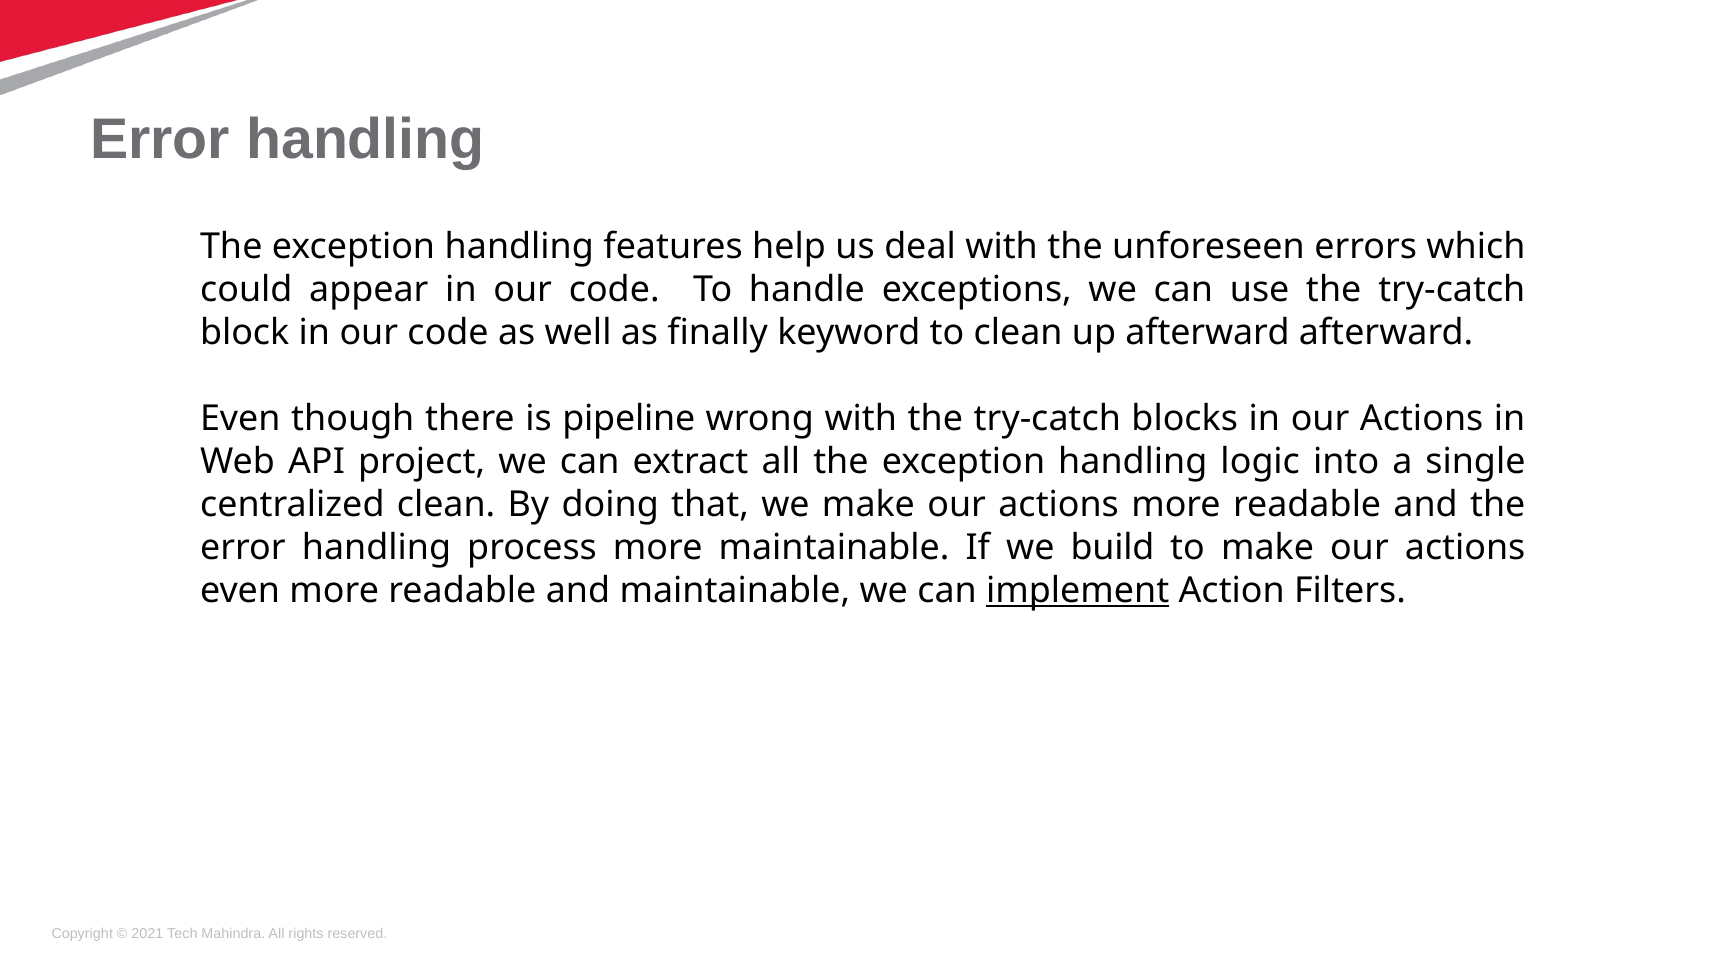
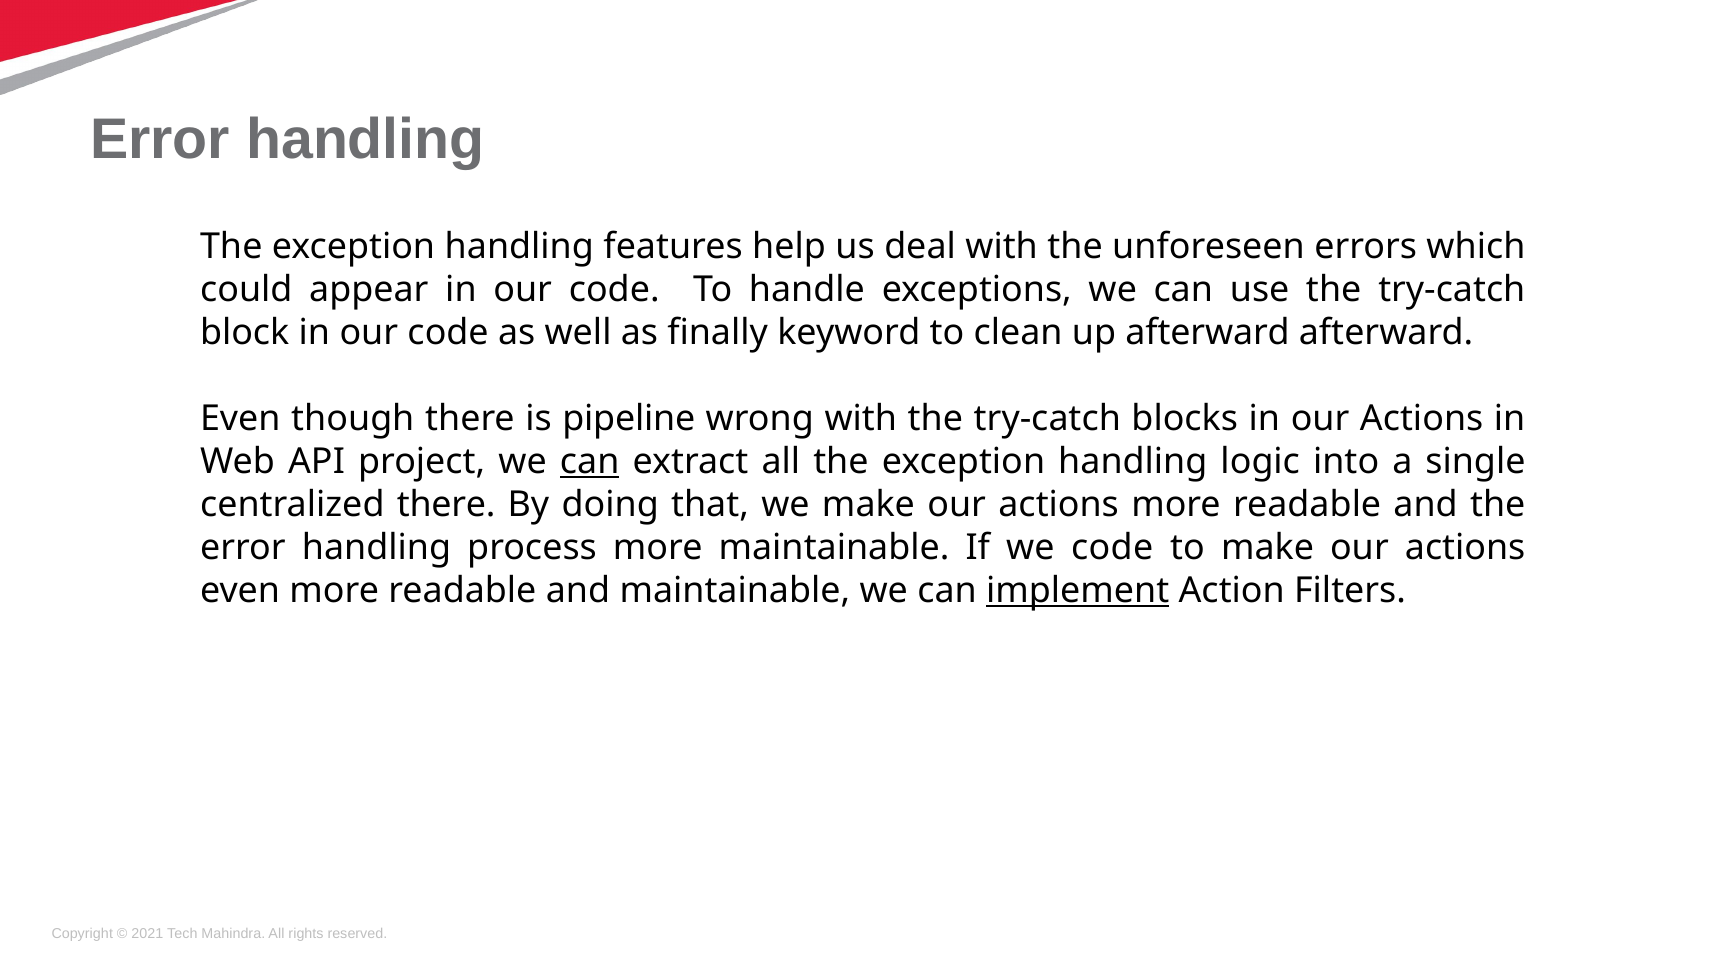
can underline: none -> present (590, 462)
centralized clean: clean -> there (446, 505)
we build: build -> code (1112, 548)
